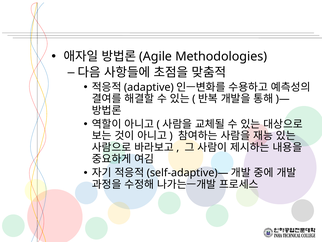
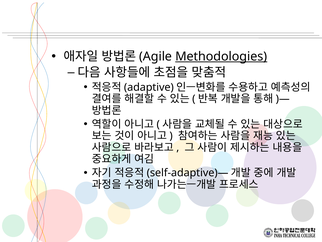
Methodologies underline: none -> present (221, 56)
